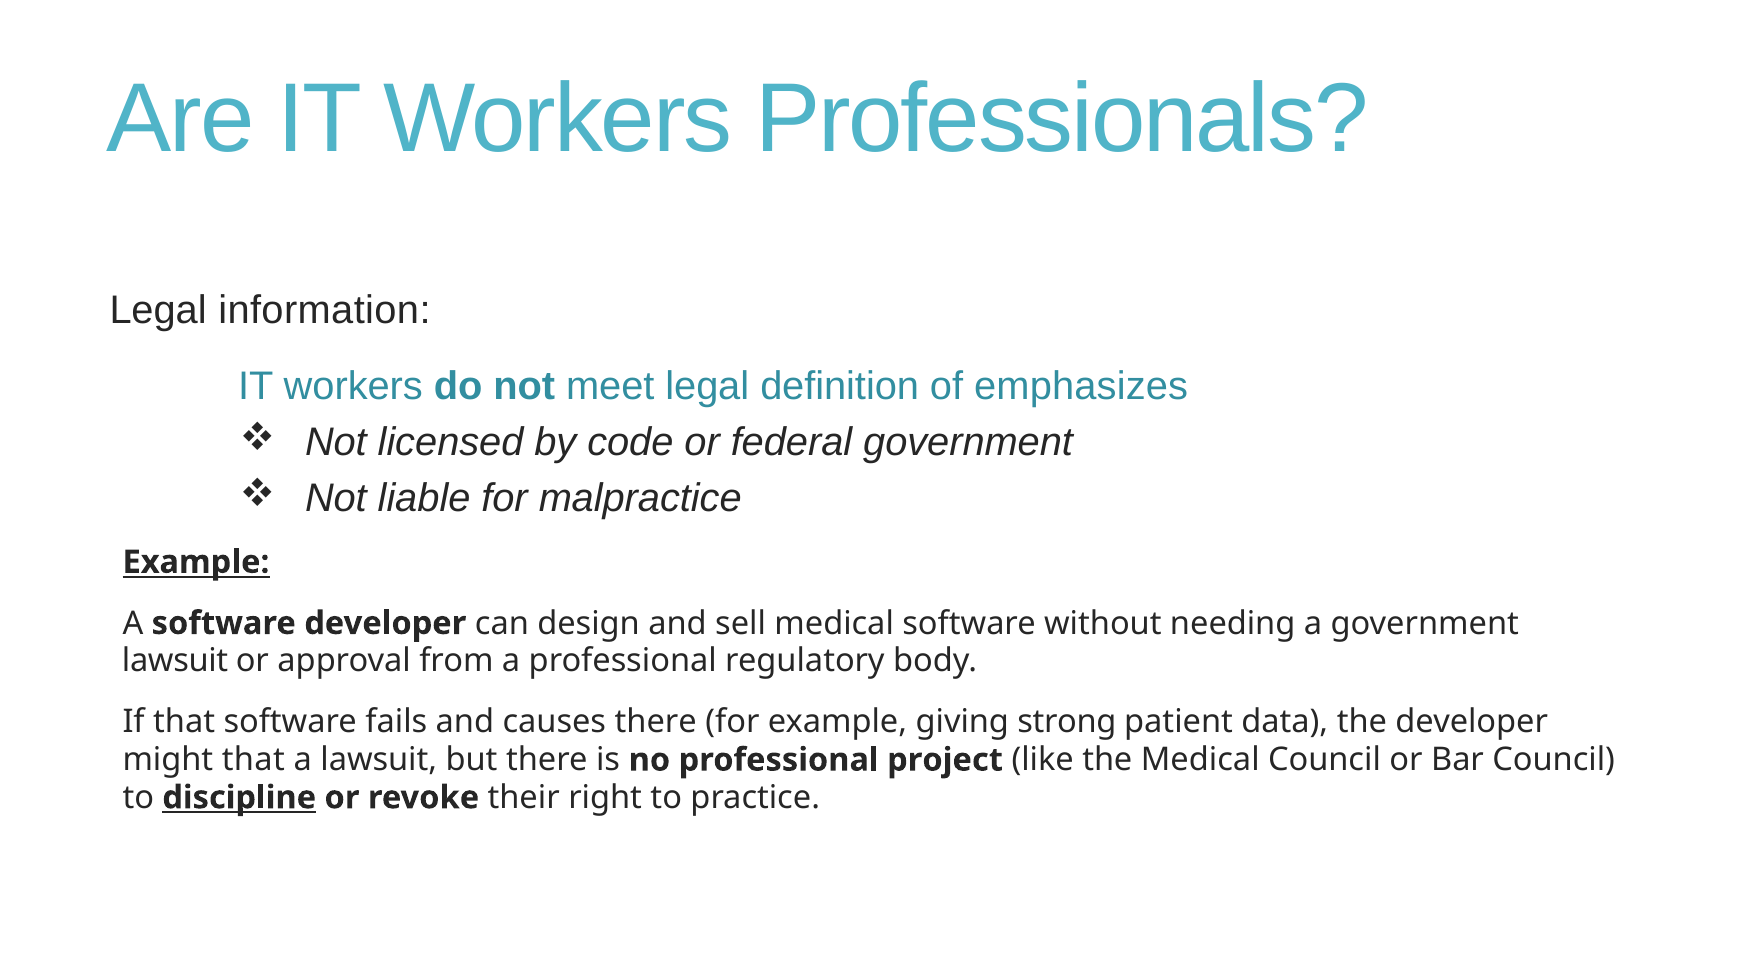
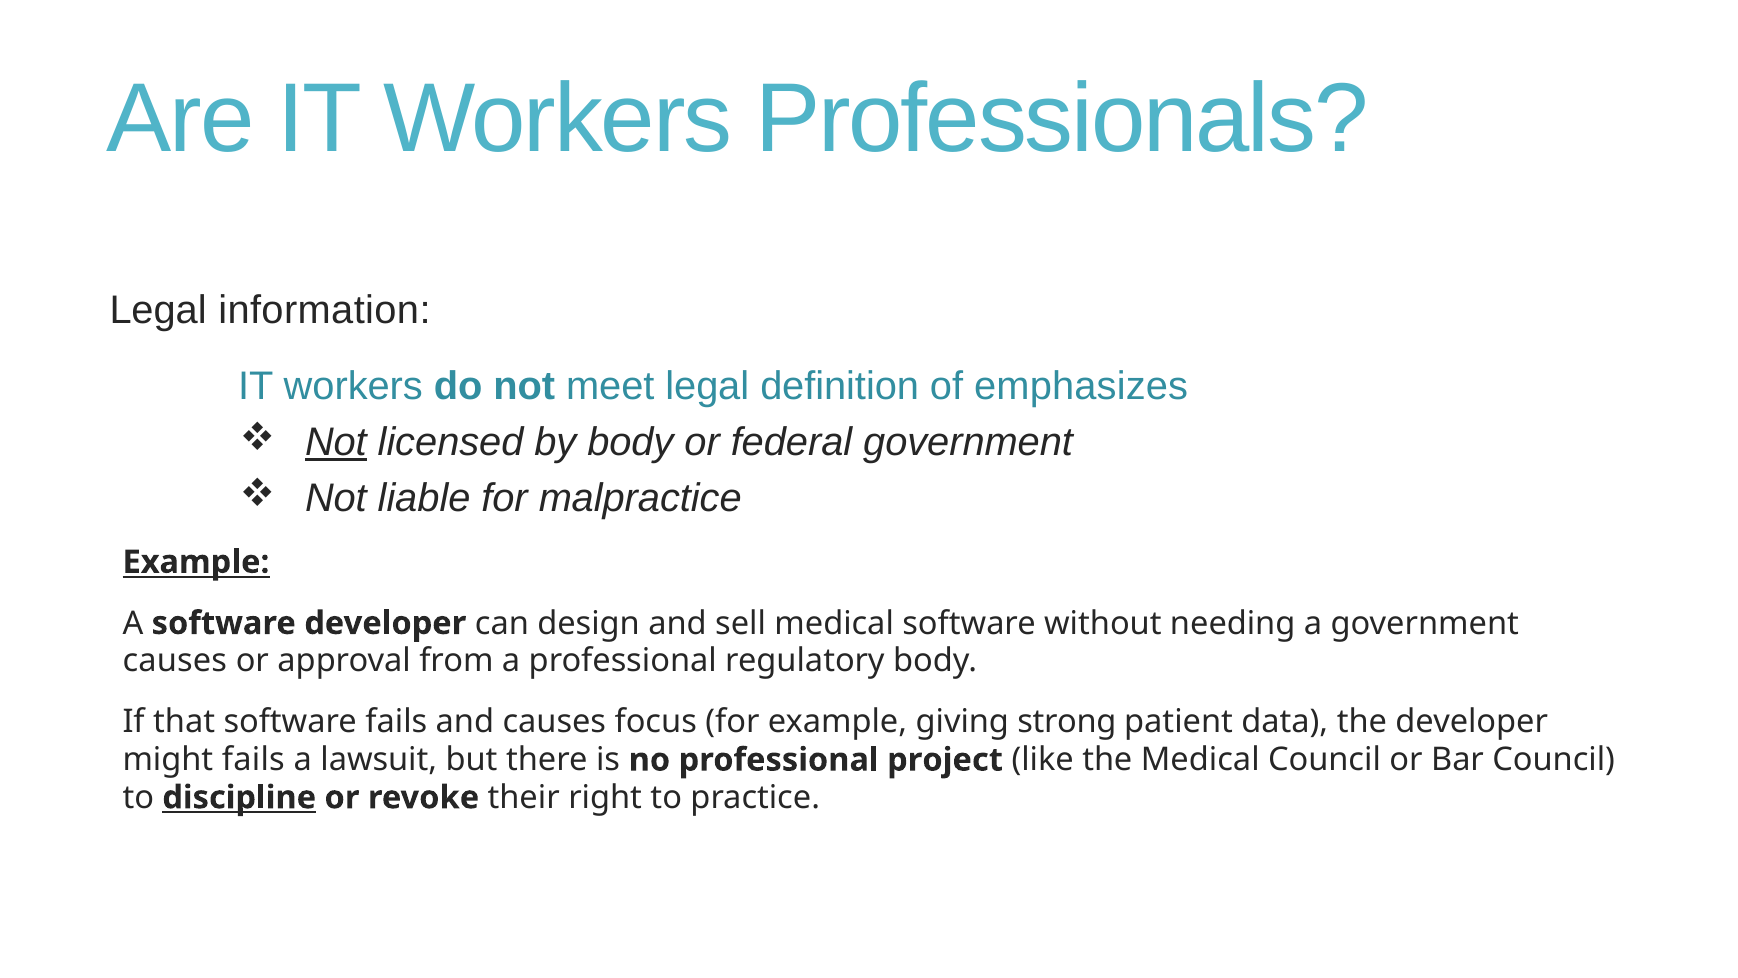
Not underline: none -> present (336, 442)
by code: code -> body (630, 442)
lawsuit: lawsuit -> causes (175, 661)
causes there: there -> focus (656, 722)
might that: that -> fails (253, 760)
